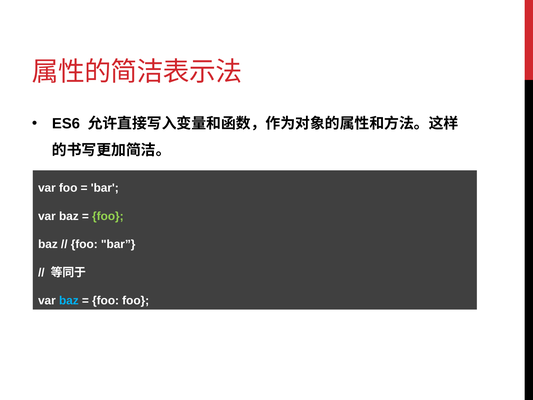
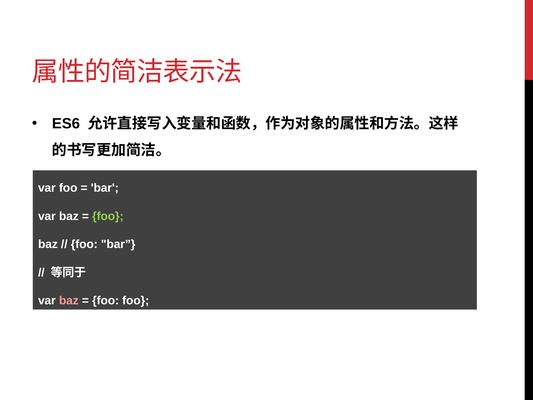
baz colour: light blue -> pink (69, 300)
